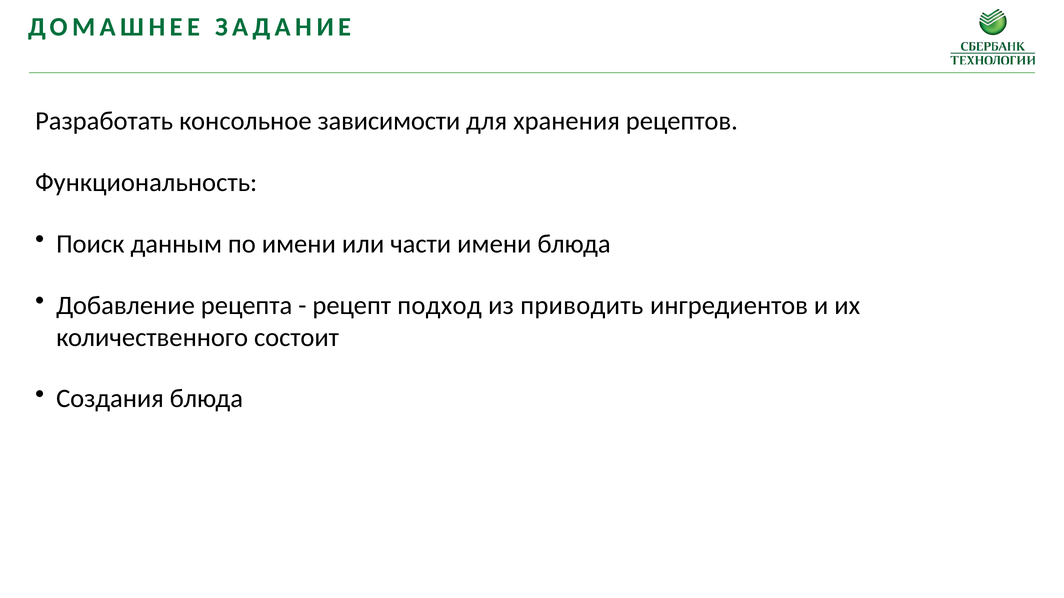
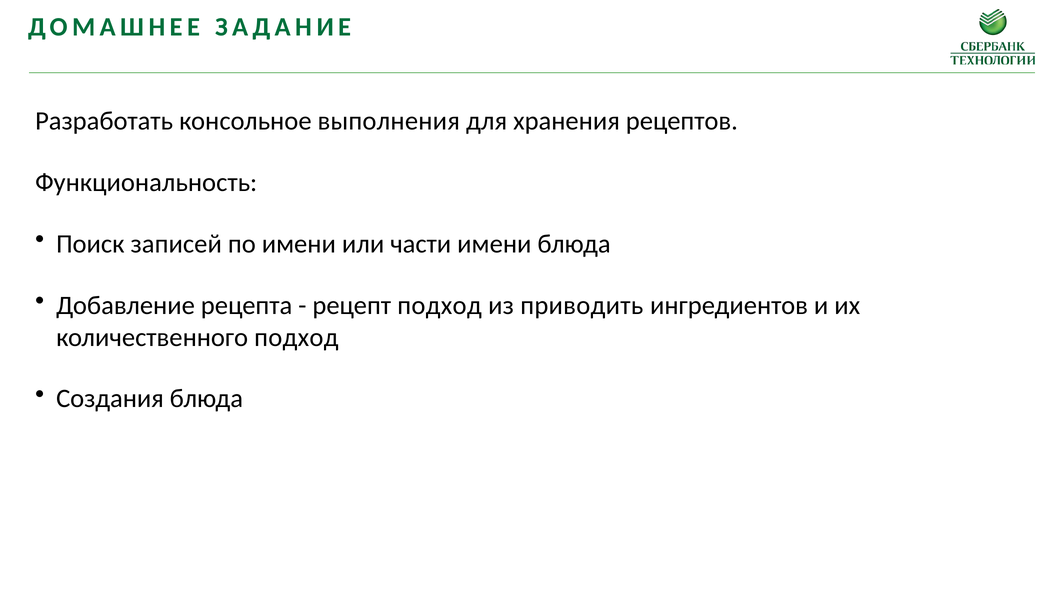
зависимости: зависимости -> выполнения (389, 121)
данным: данным -> записей (176, 244)
количественного состоит: состоит -> подход (296, 338)
